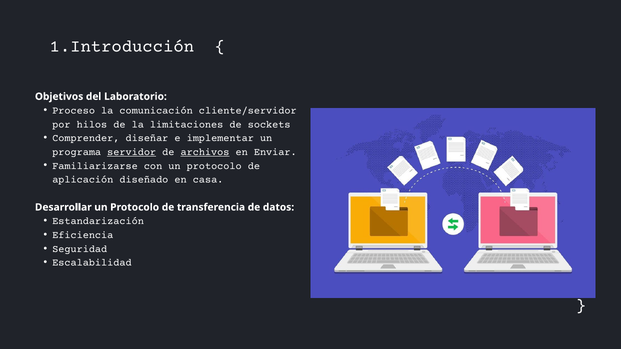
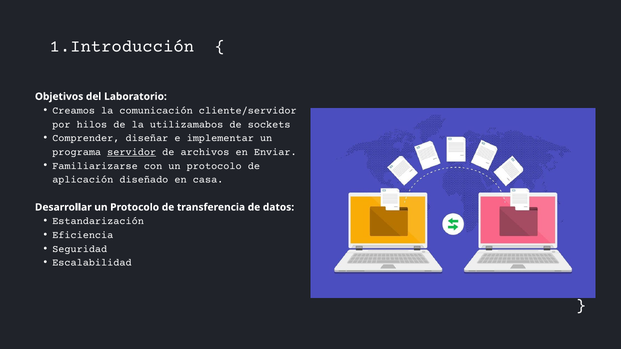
Proceso: Proceso -> Creamos (74, 110)
limitaciones: limitaciones -> utilizamabos (187, 124)
archivos underline: present -> none (205, 152)
